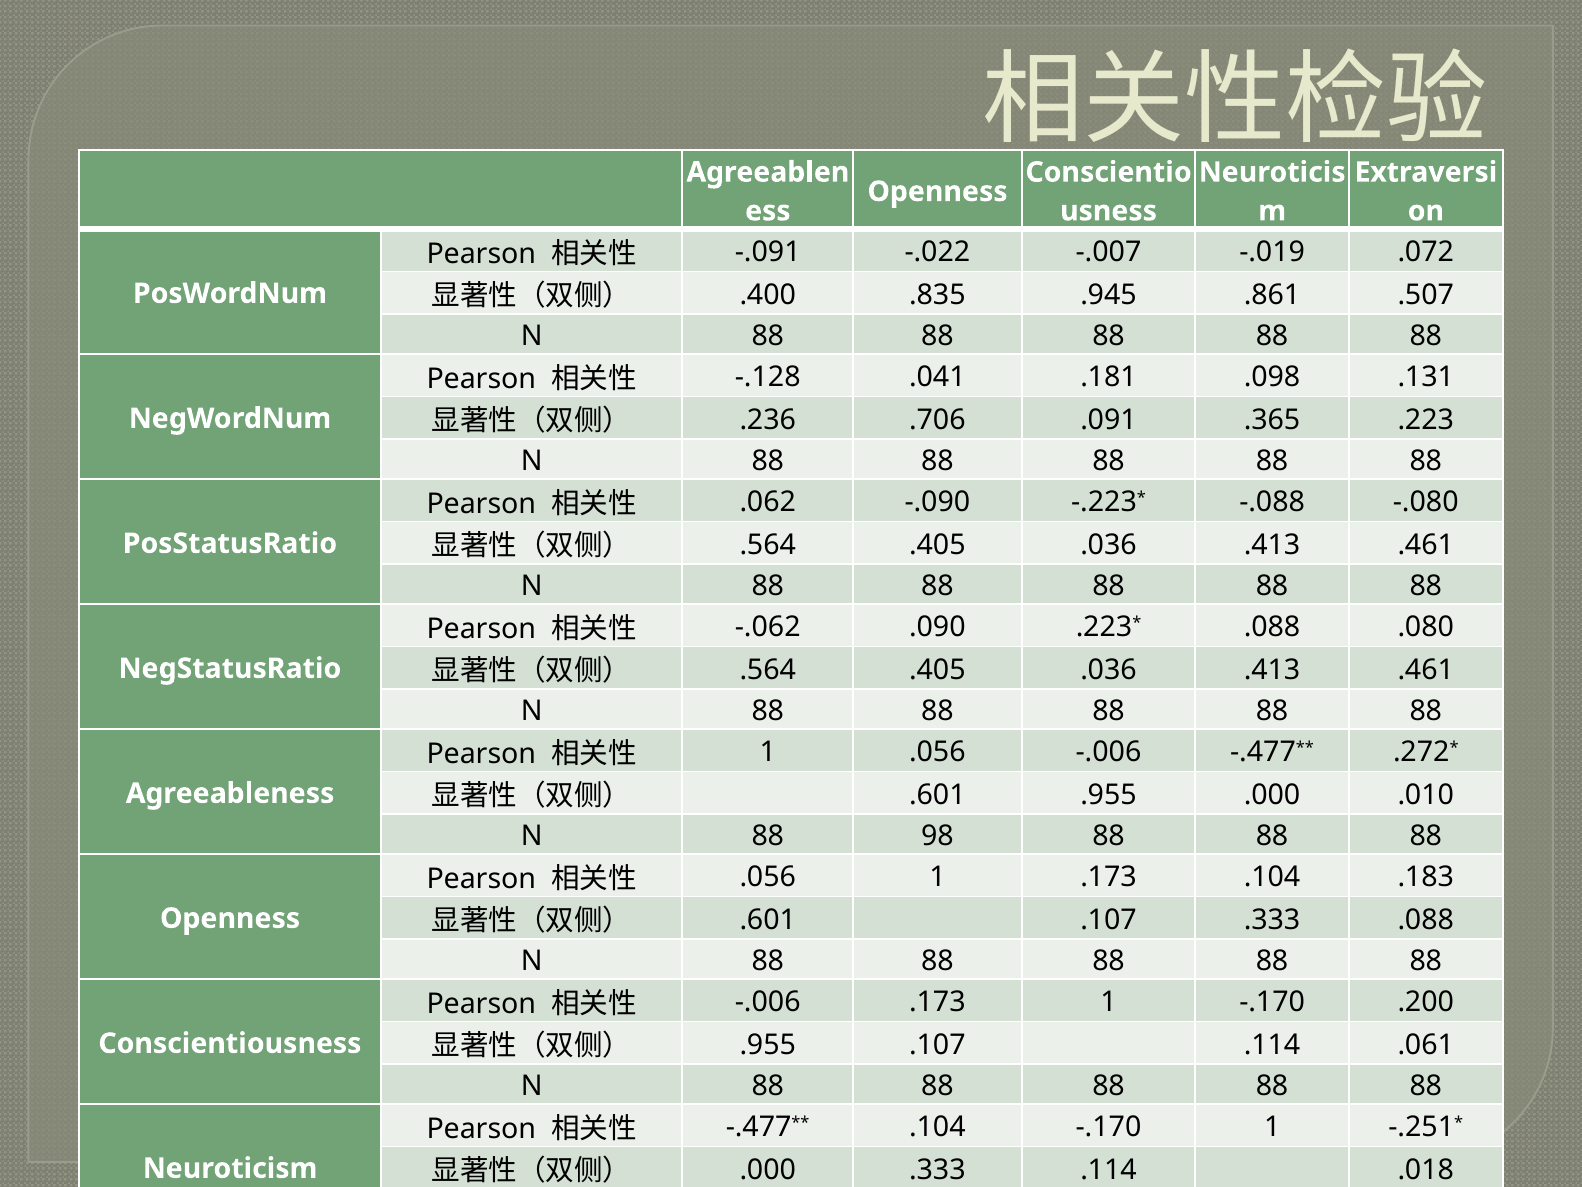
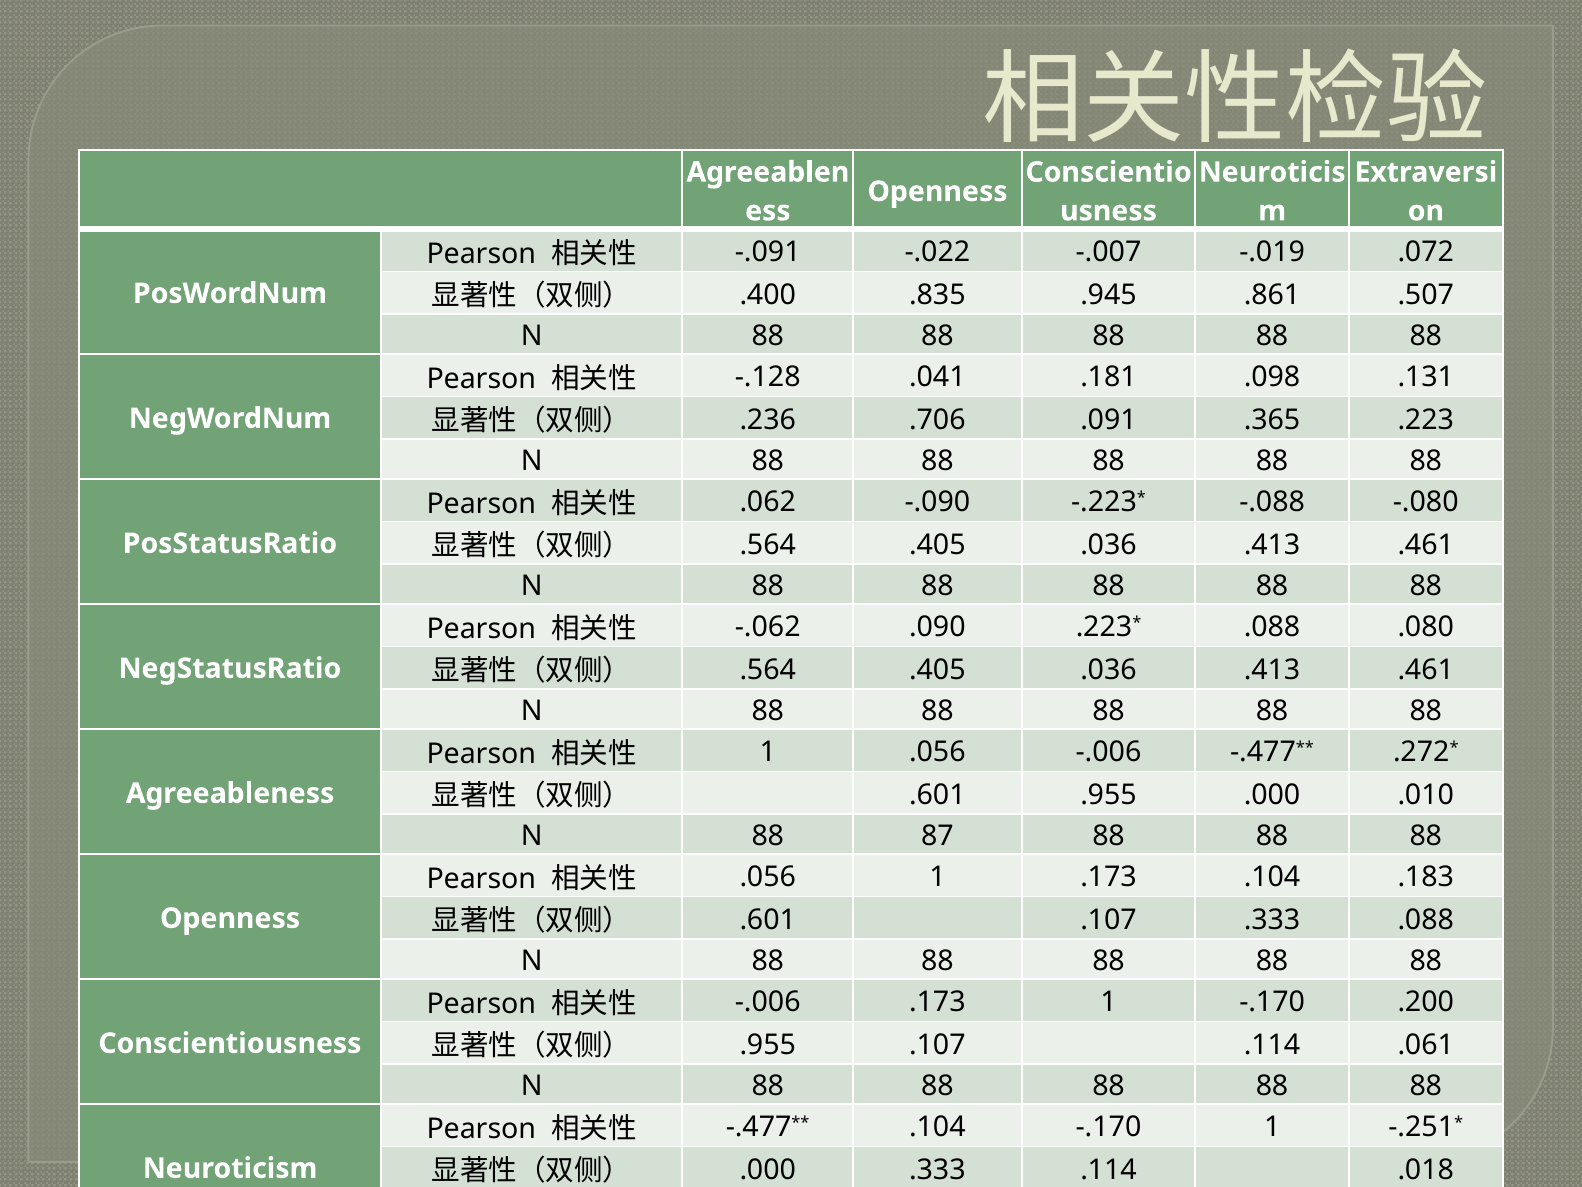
98: 98 -> 87 (937, 836)
